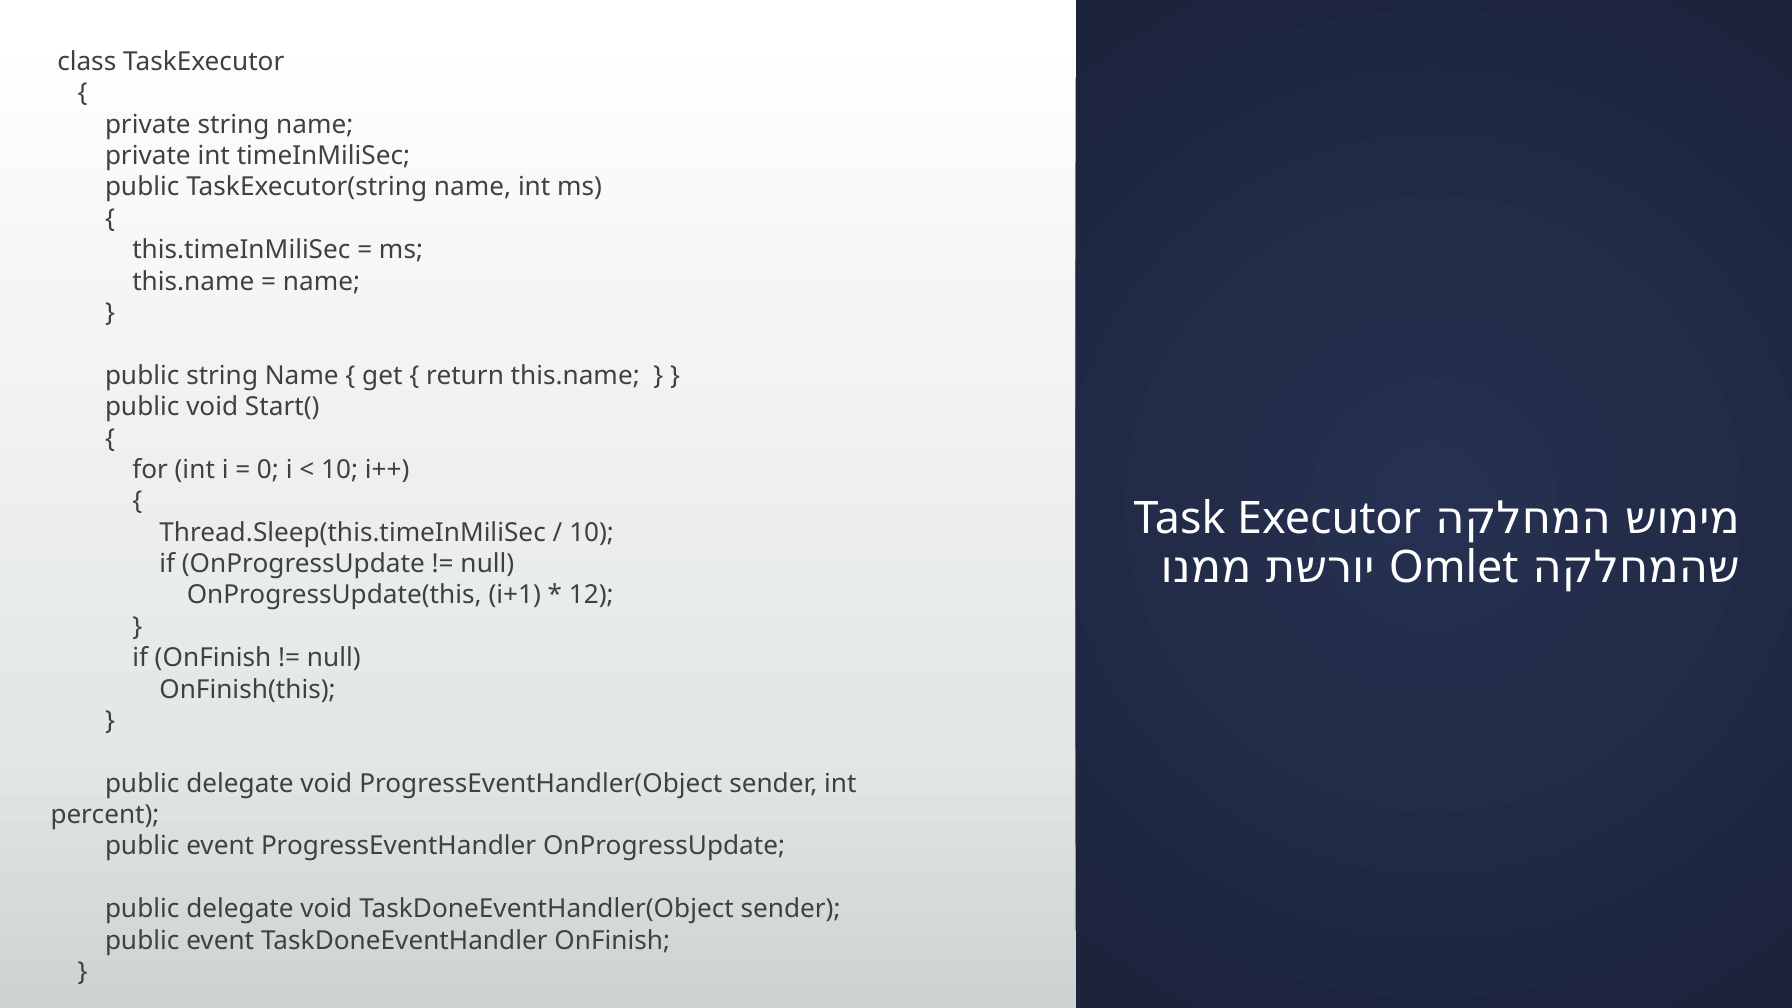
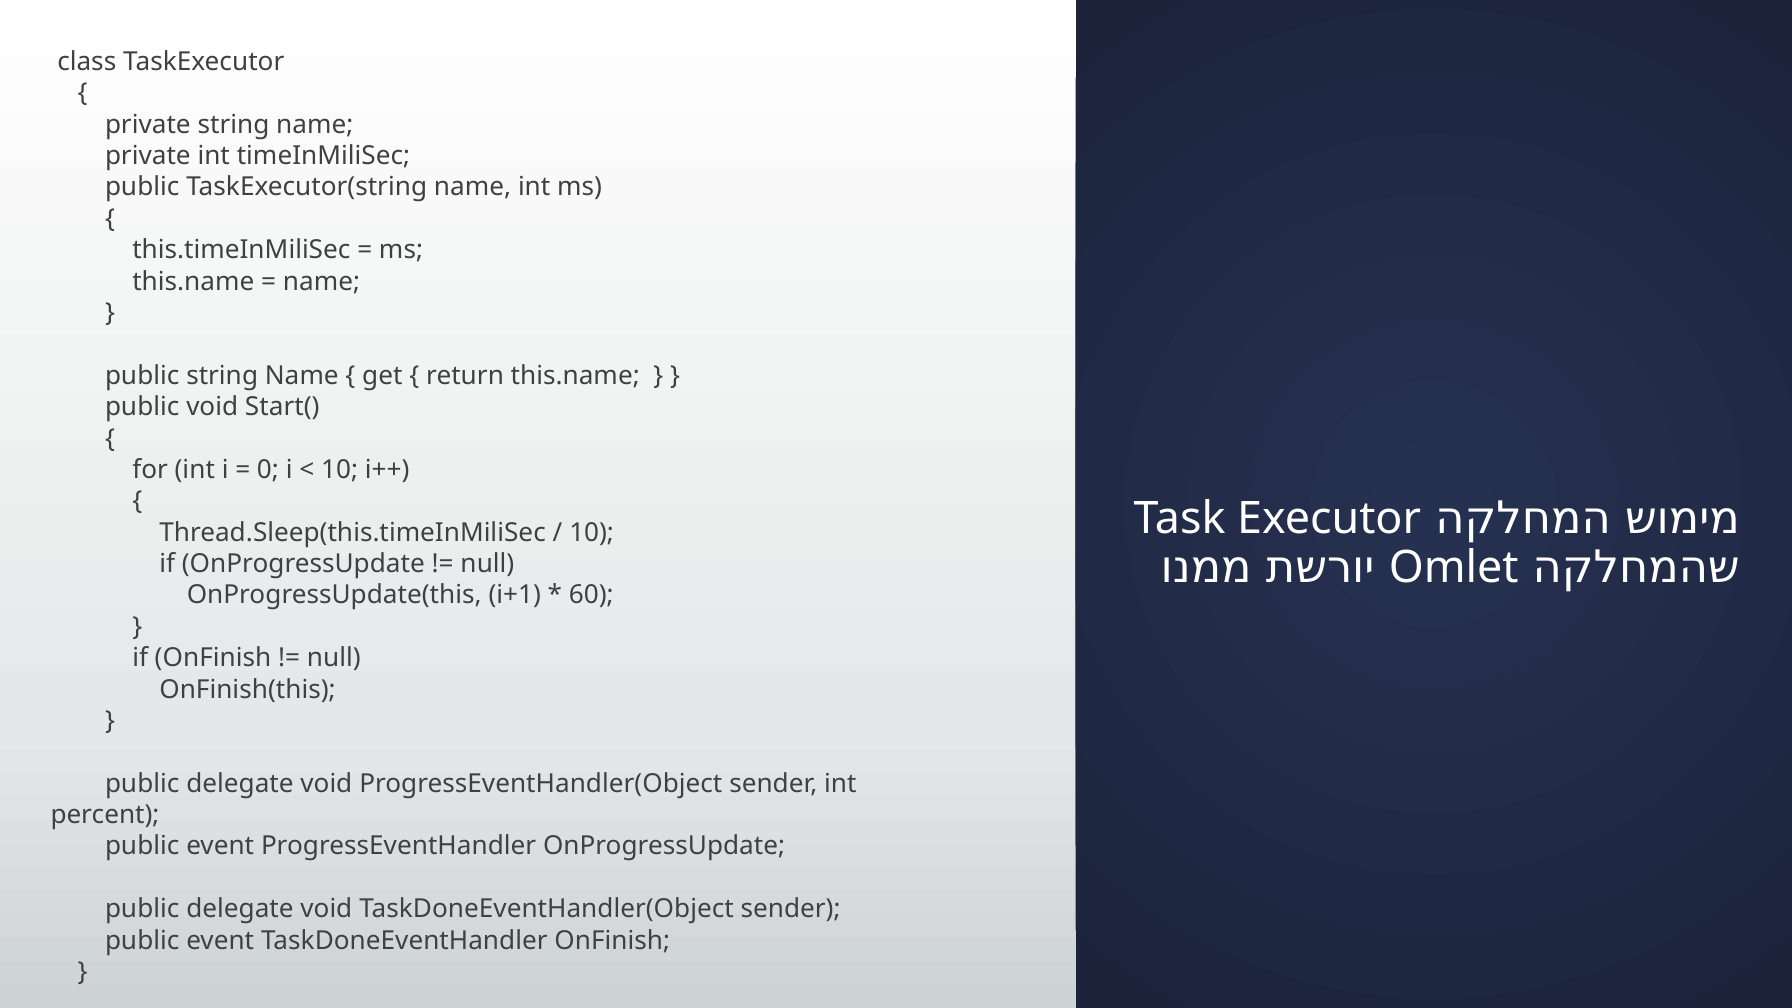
12: 12 -> 60 (591, 595)
